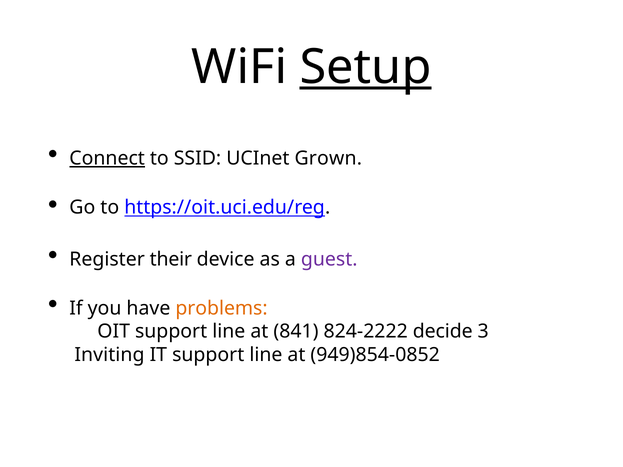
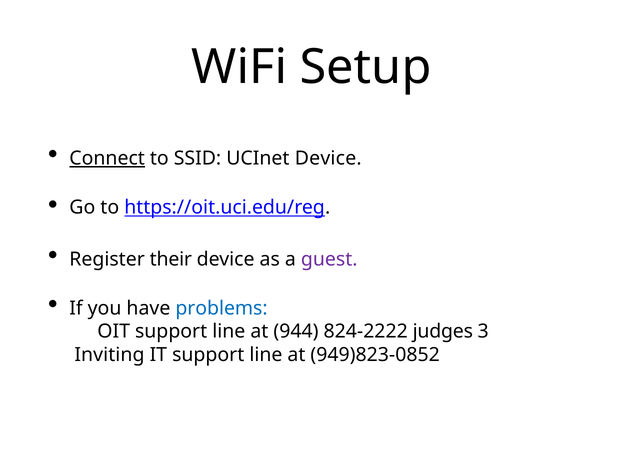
Setup underline: present -> none (366, 67)
UCInet Grown: Grown -> Device (328, 158)
problems colour: orange -> blue (222, 308)
841: 841 -> 944 (296, 332)
decide: decide -> judges (443, 332)
949)854-0852: 949)854-0852 -> 949)823-0852 (375, 355)
